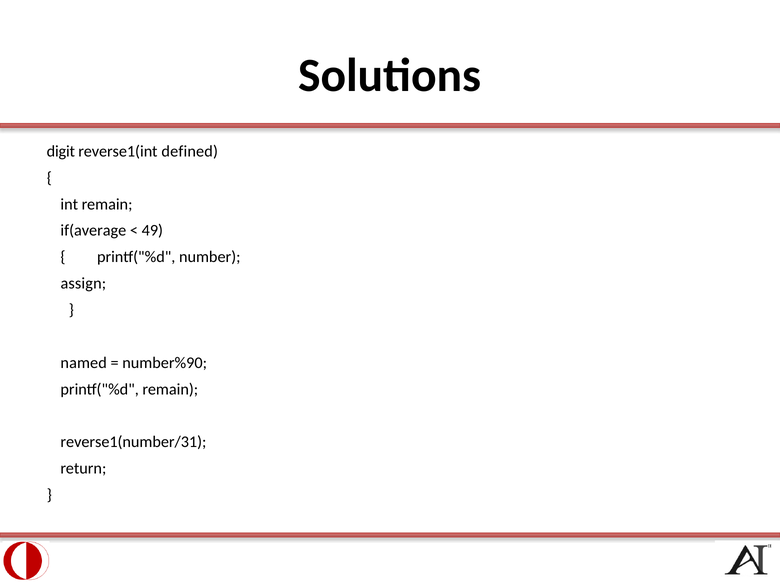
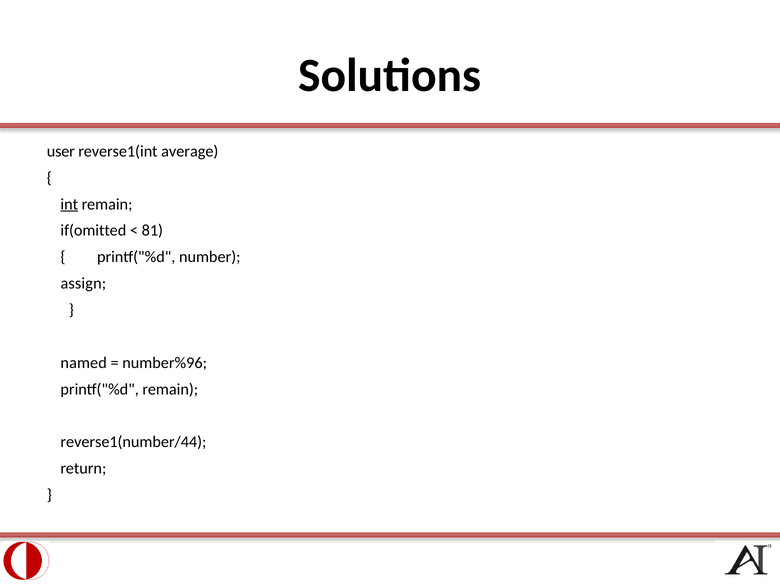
digit: digit -> user (61, 151)
defined: defined -> average (190, 151)
int underline: none -> present (69, 204)
if(average: if(average -> if(omitted (93, 231)
49: 49 -> 81 (152, 231)
number%90: number%90 -> number%96 (165, 363)
reverse1(number/31: reverse1(number/31 -> reverse1(number/44 (133, 442)
